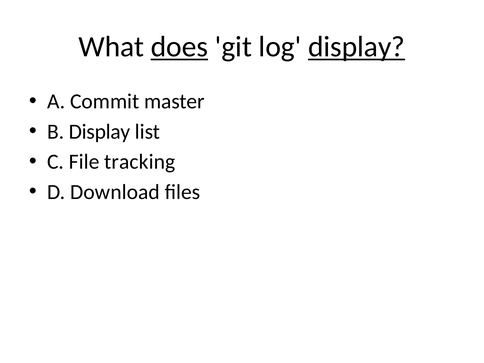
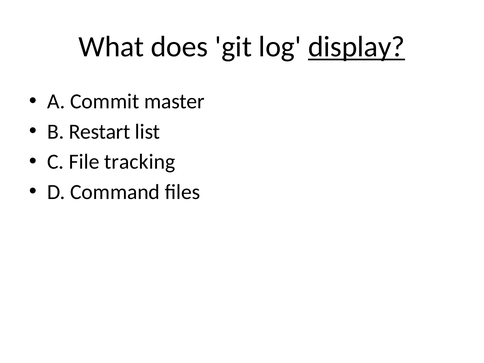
does underline: present -> none (179, 47)
B Display: Display -> Restart (100, 132)
Download: Download -> Command (115, 192)
